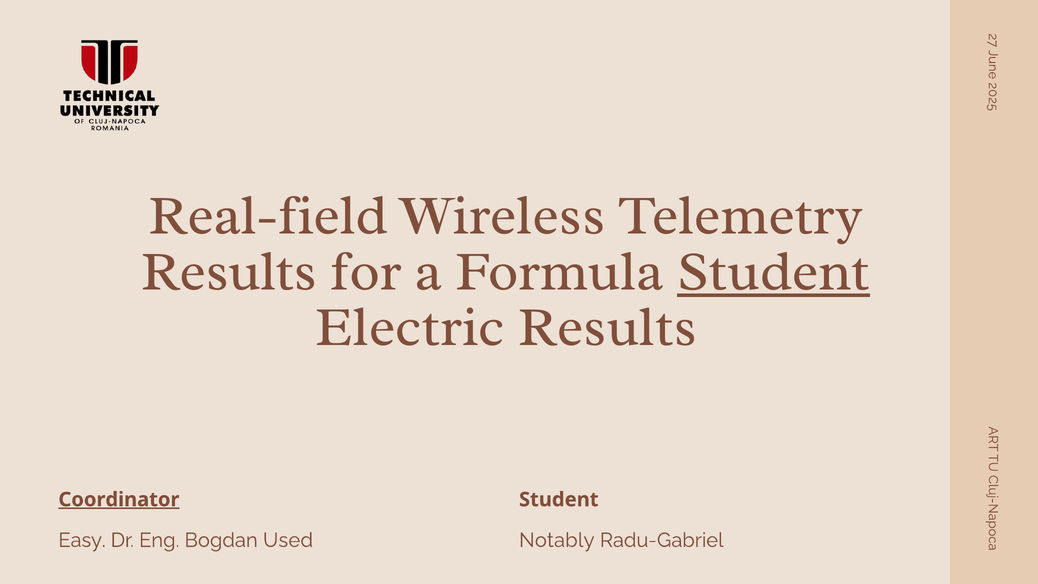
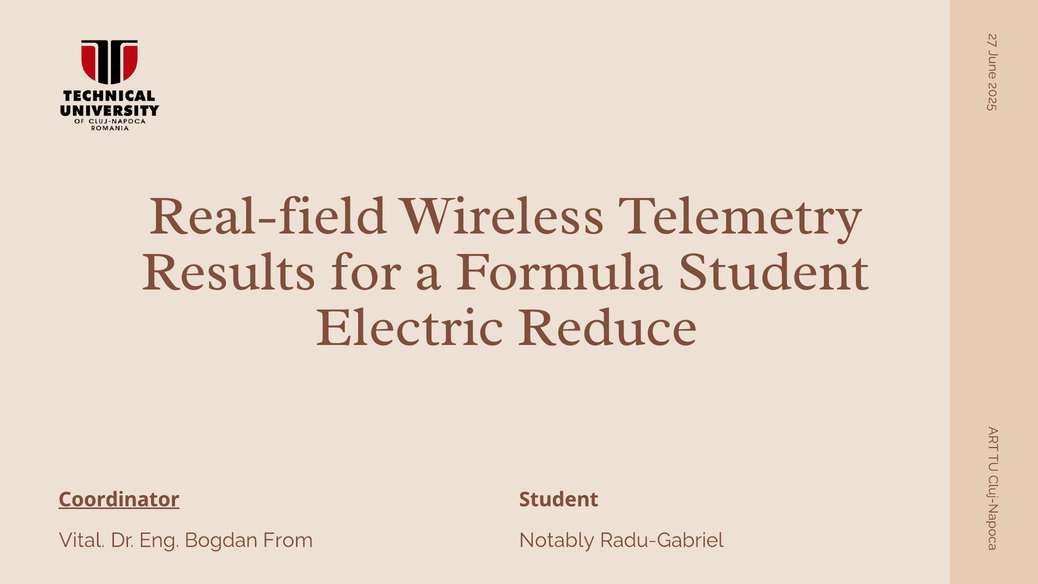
Student underline: present -> none (773, 271)
Electric Results: Results -> Reduce (608, 327)
Easy: Easy -> Vital (82, 540)
Used: Used -> From (288, 540)
